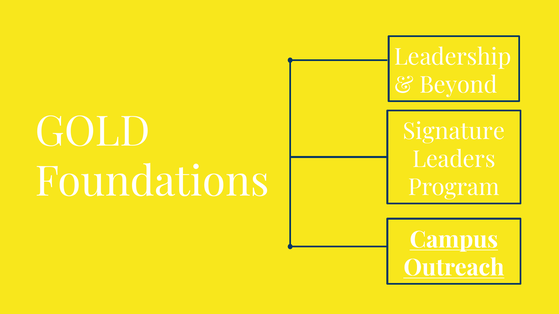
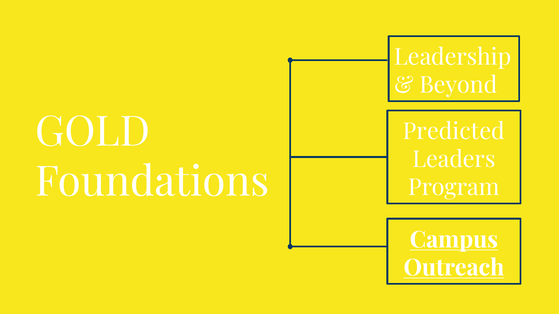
Signature: Signature -> Predicted (454, 132)
